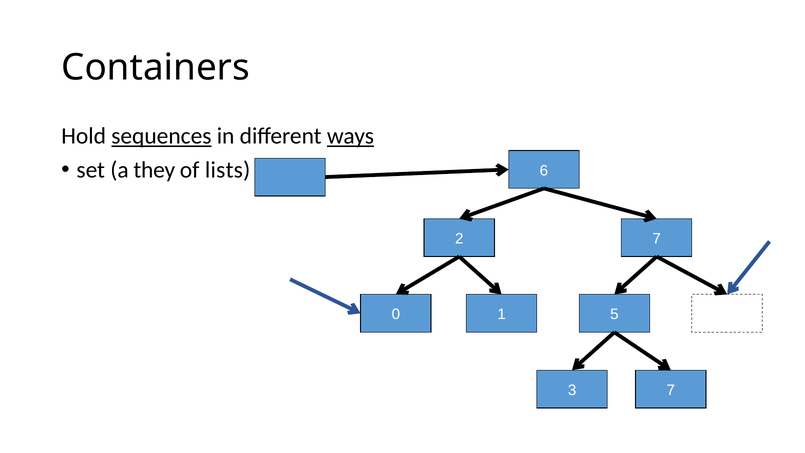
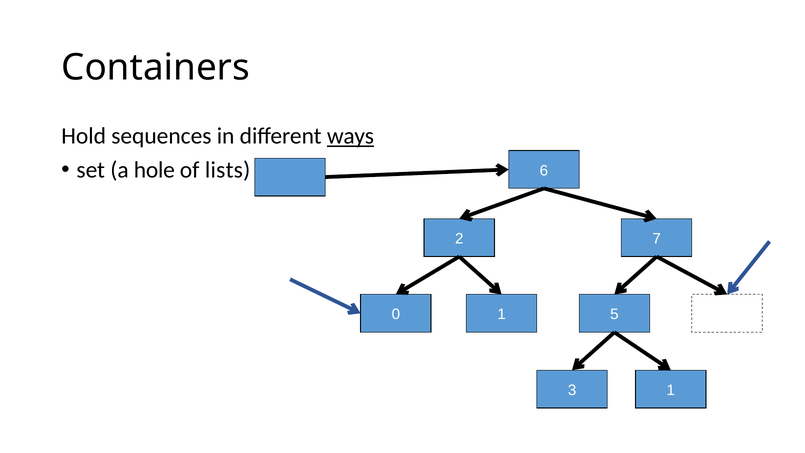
sequences underline: present -> none (161, 136)
they: they -> hole (154, 170)
3 7: 7 -> 1 (671, 390)
